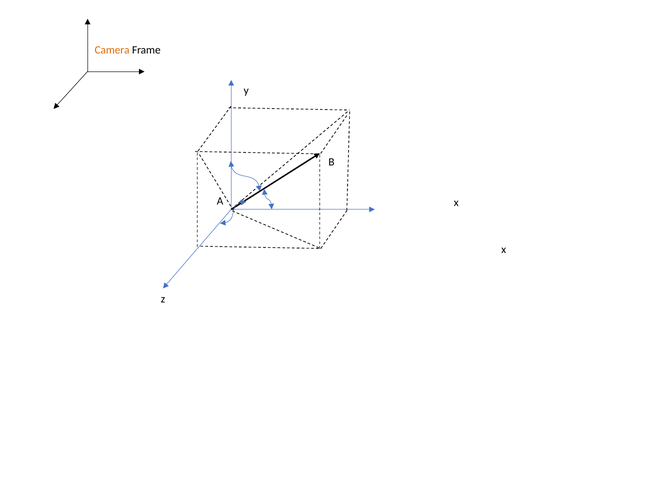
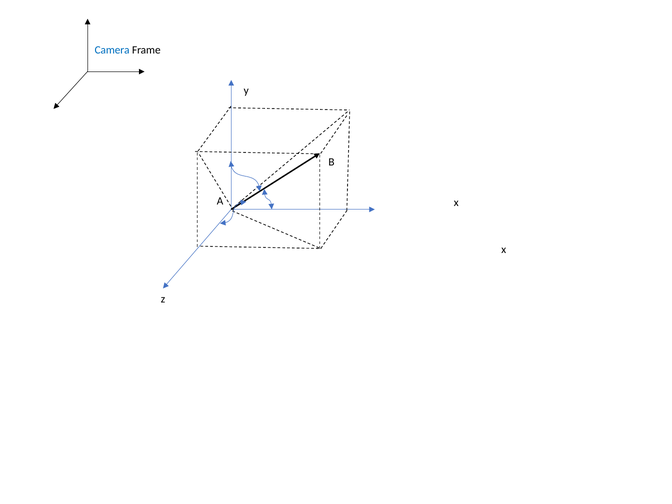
Camera colour: orange -> blue (112, 50)
